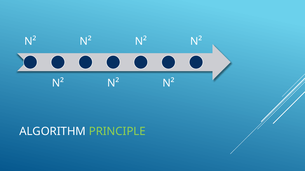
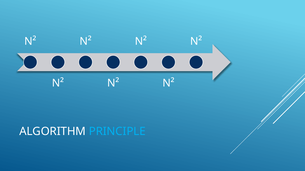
PRINCIPLE colour: light green -> light blue (117, 132)
